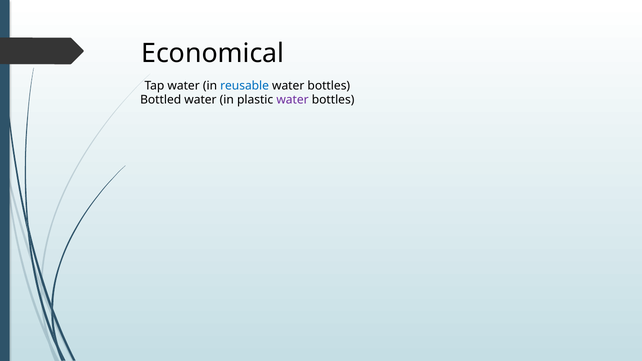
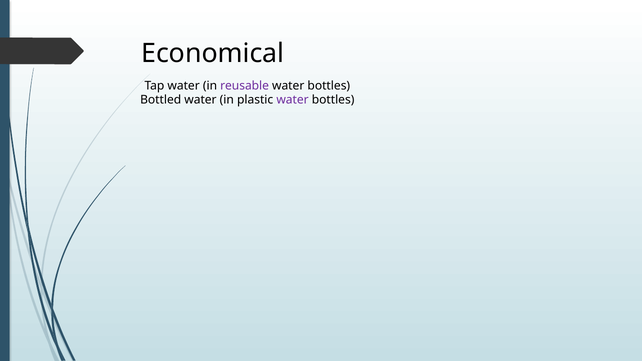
reusable colour: blue -> purple (245, 86)
